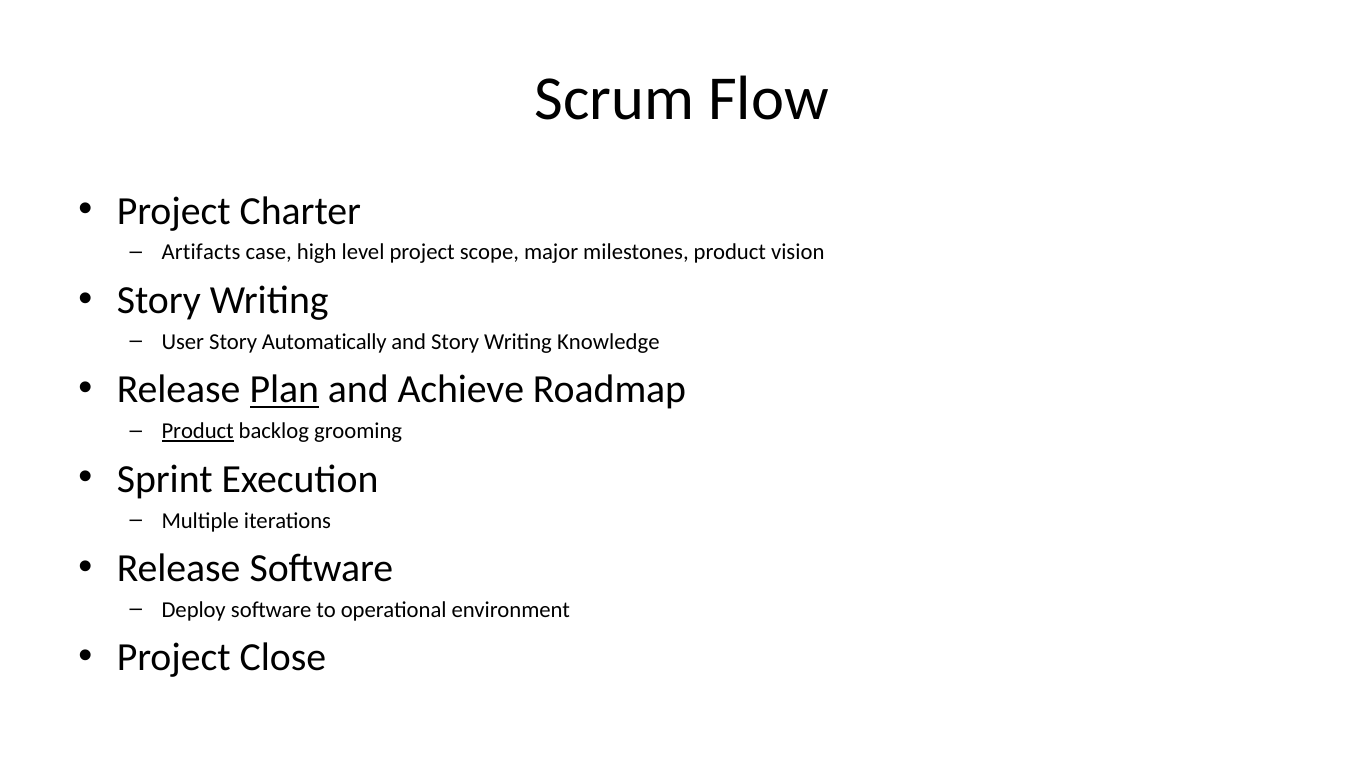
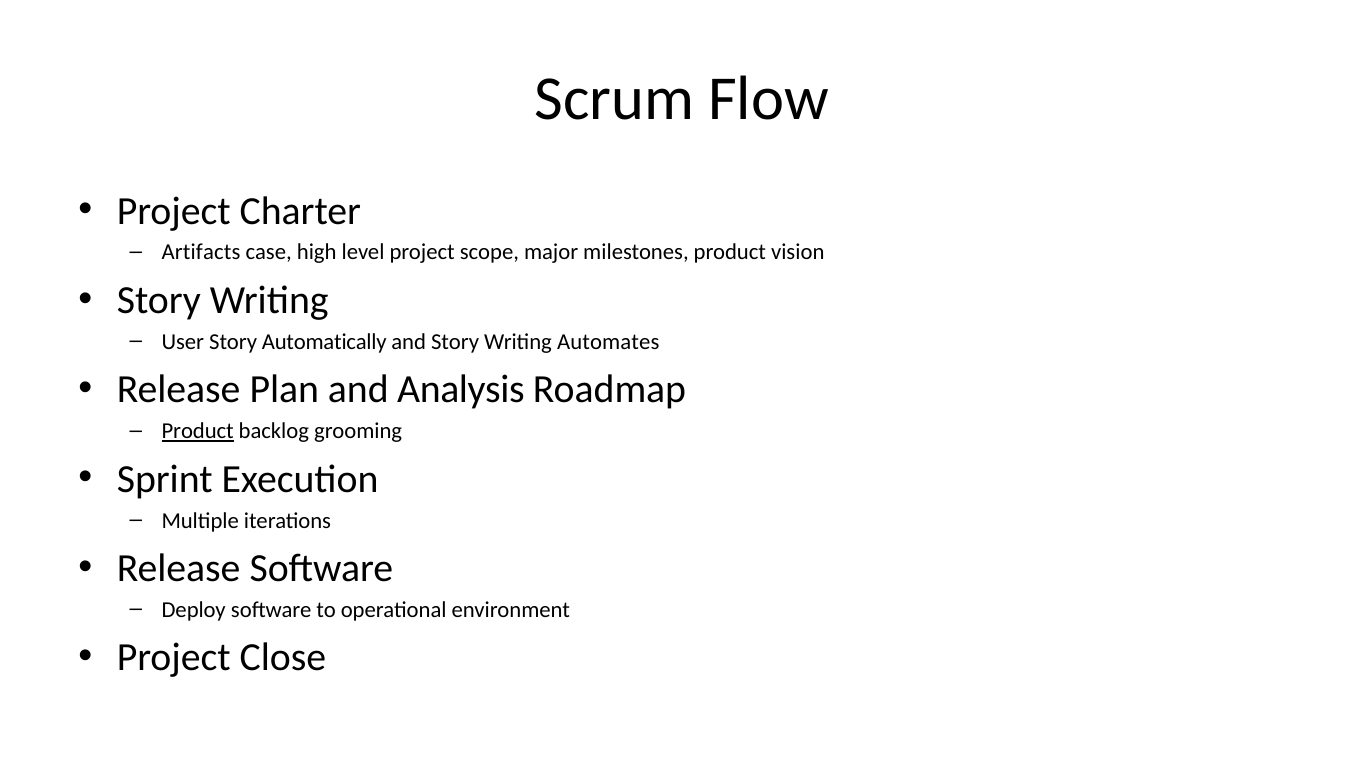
Knowledge: Knowledge -> Automates (608, 341)
Plan underline: present -> none (284, 389)
Achieve: Achieve -> Analysis (461, 389)
